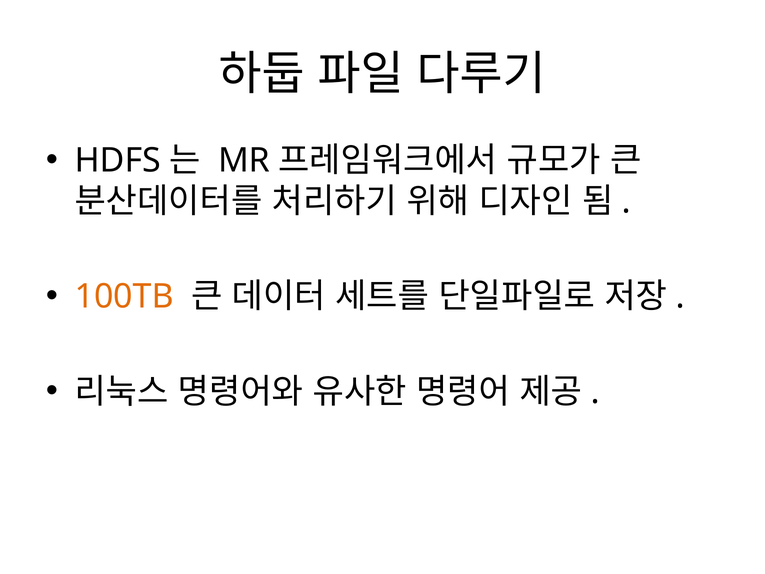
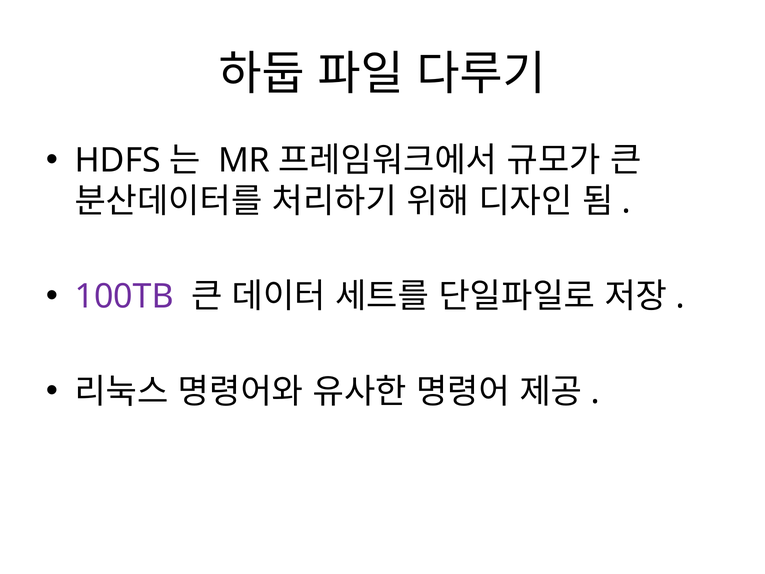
100TB colour: orange -> purple (124, 297)
